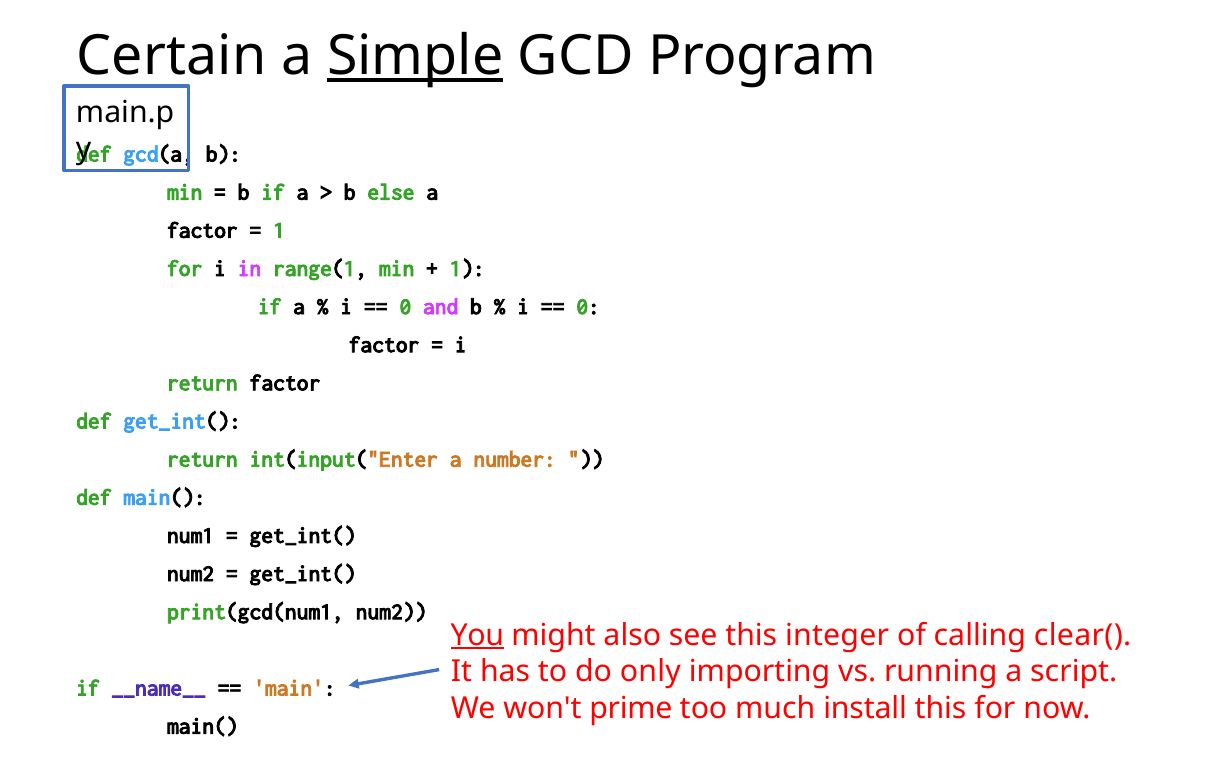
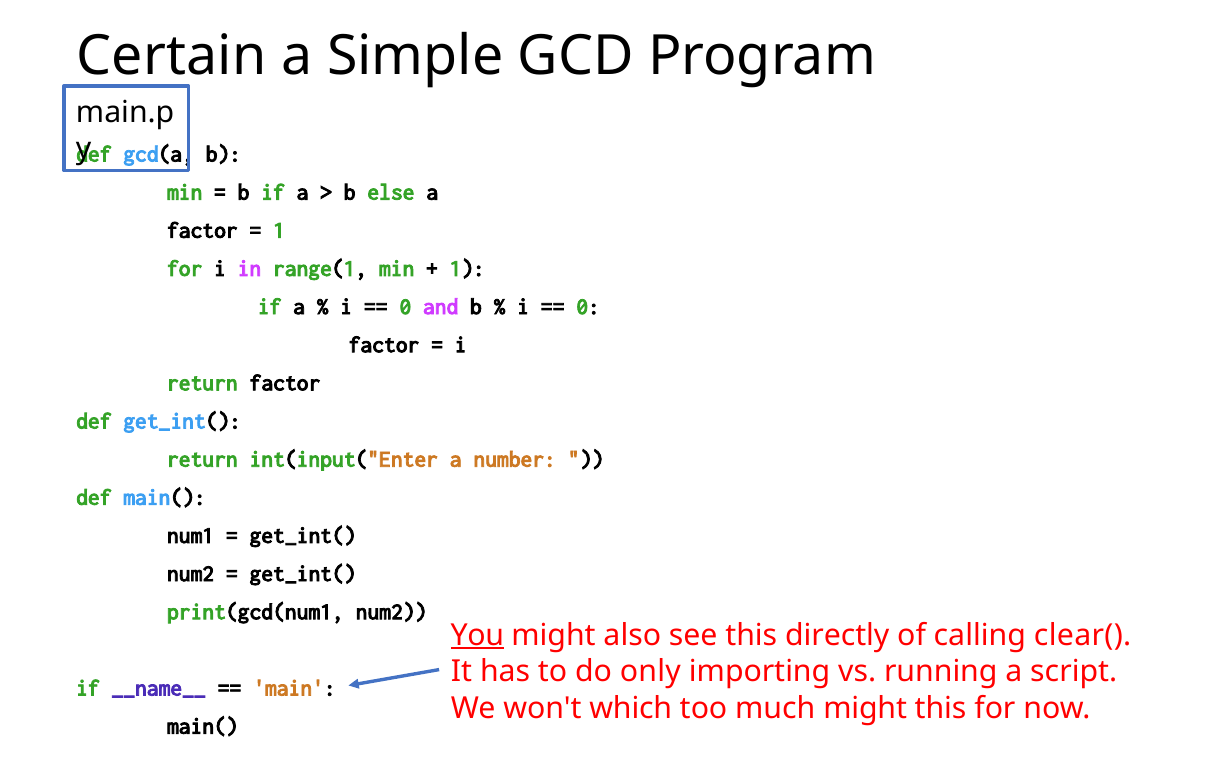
Simple underline: present -> none (415, 56)
integer: integer -> directly (837, 635)
prime: prime -> which (631, 708)
much install: install -> might (865, 708)
